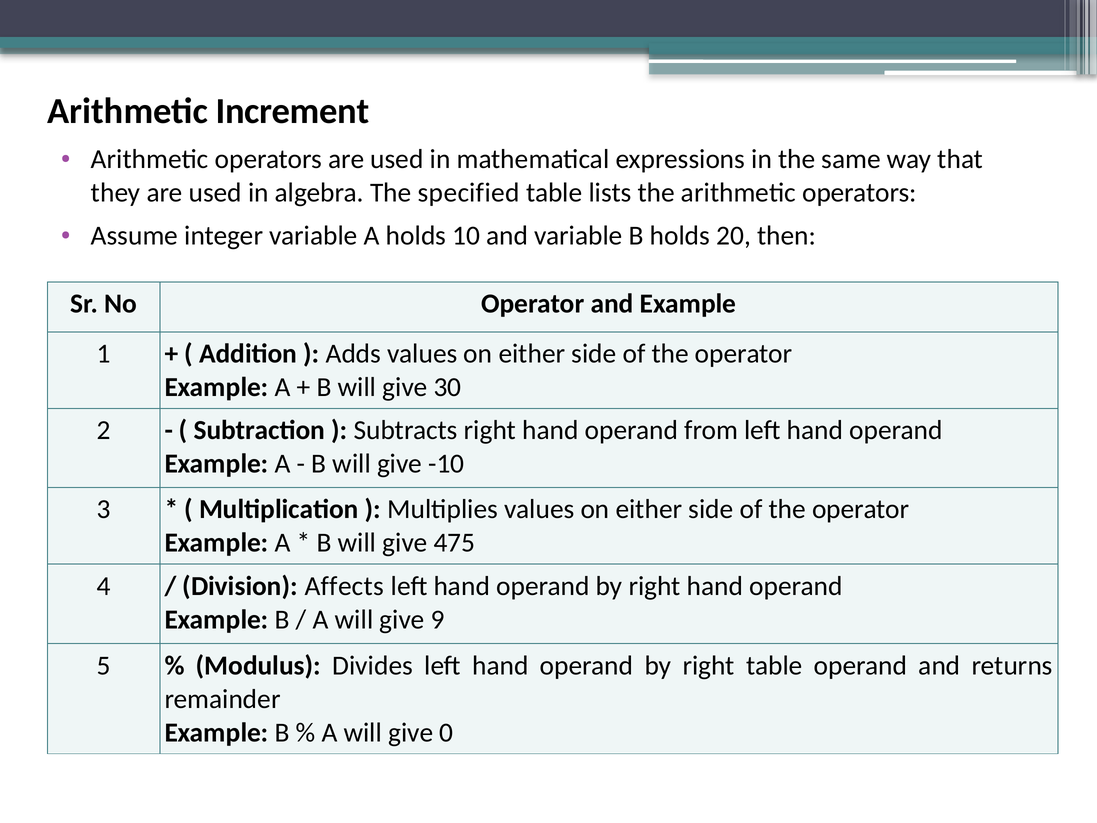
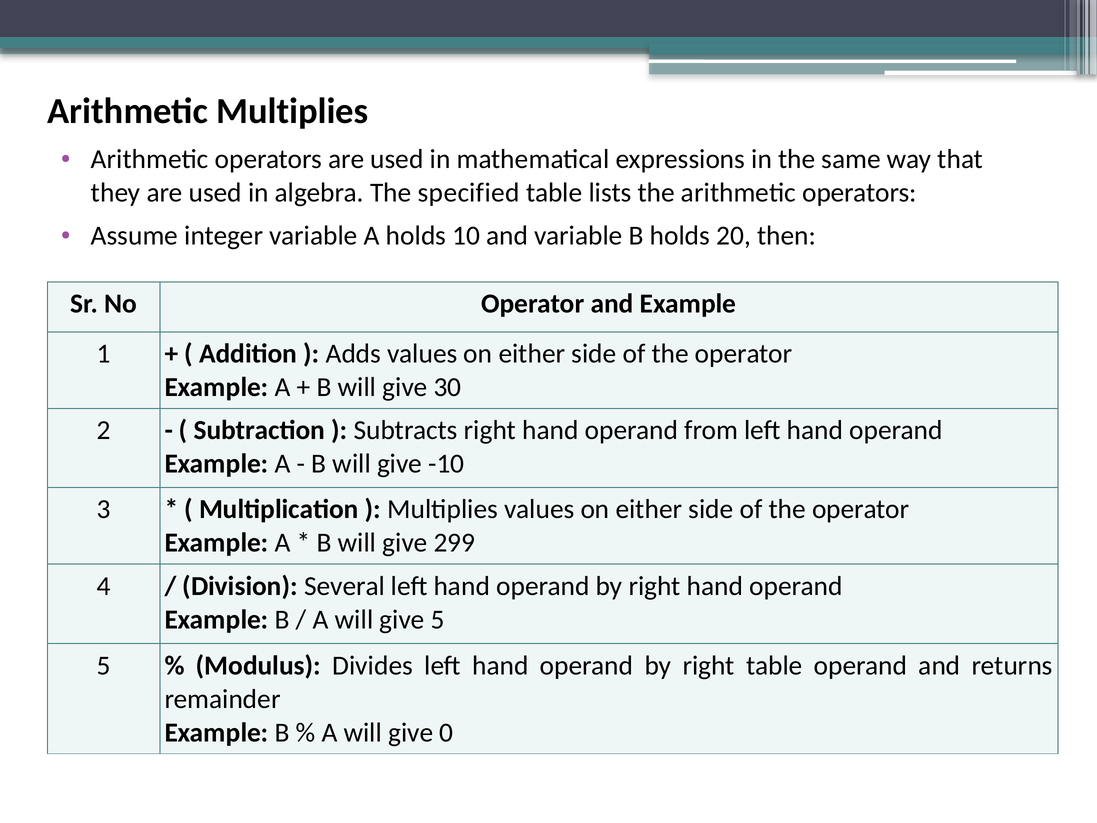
Arithmetic Increment: Increment -> Multiplies (292, 111)
475: 475 -> 299 (454, 543)
Affects: Affects -> Several (345, 586)
give 9: 9 -> 5 (437, 619)
